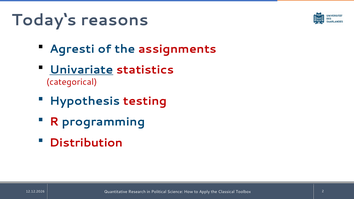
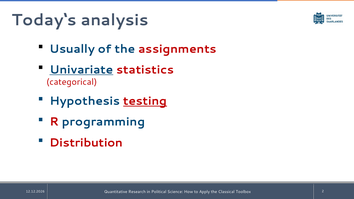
reasons: reasons -> analysis (115, 20)
Agresti: Agresti -> Usually (72, 49)
testing underline: none -> present (145, 101)
